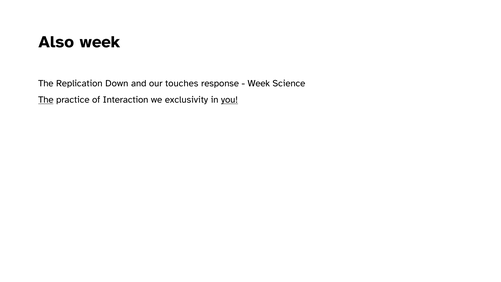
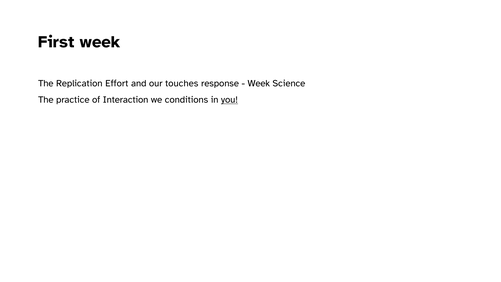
Also: Also -> First (56, 42)
Down: Down -> Effort (117, 83)
The underline: present -> none (46, 100)
exclusivity: exclusivity -> conditions (186, 100)
